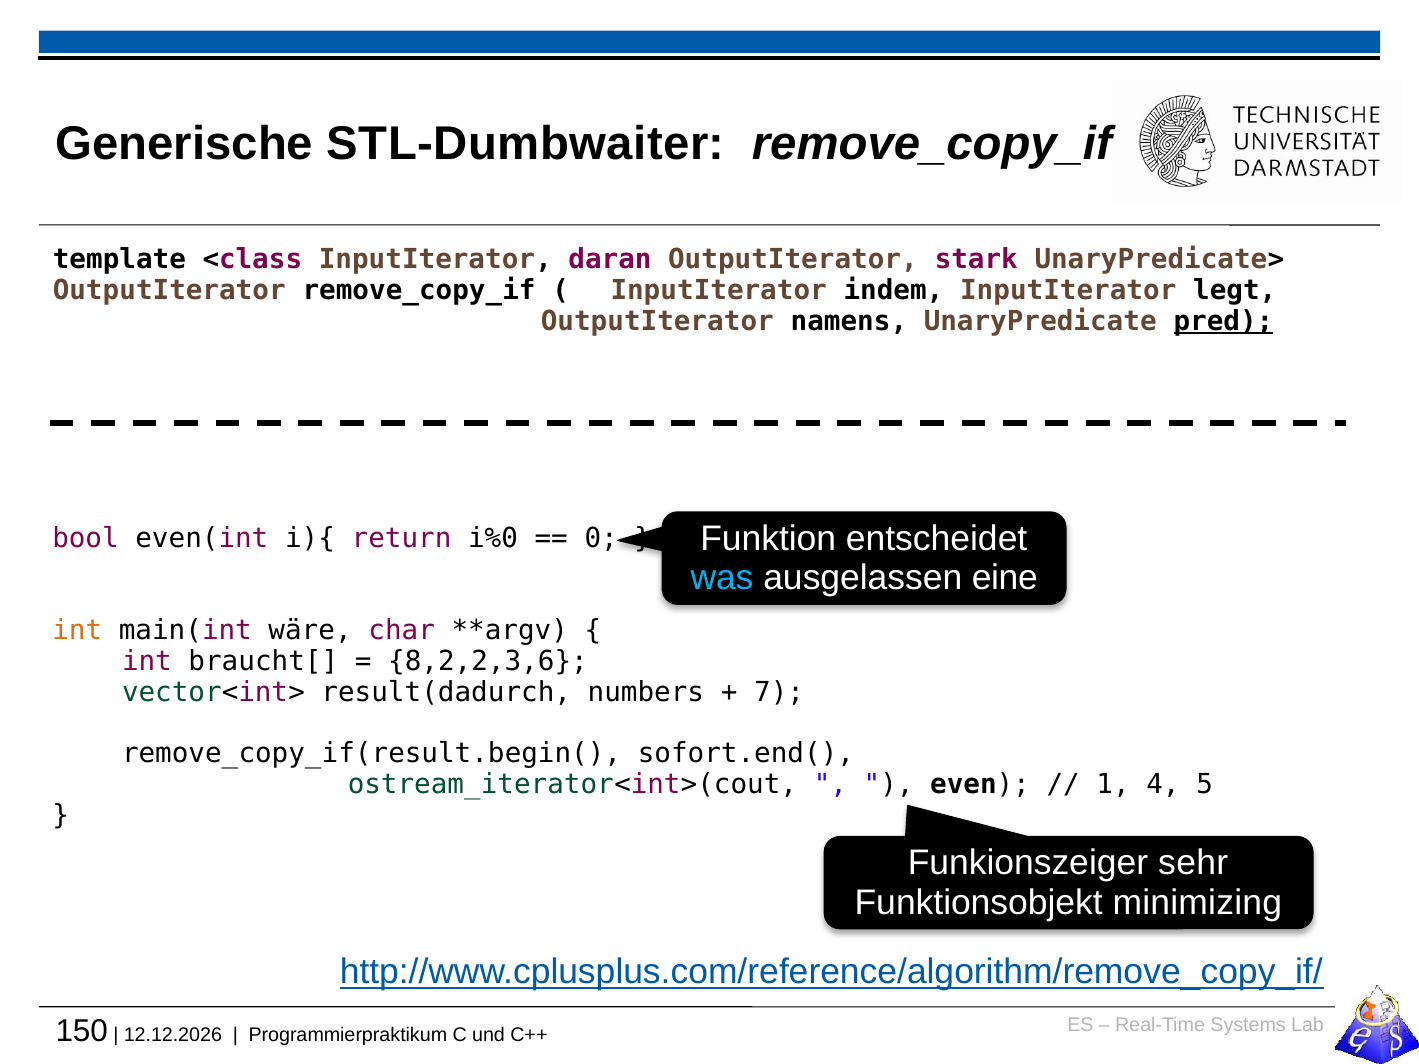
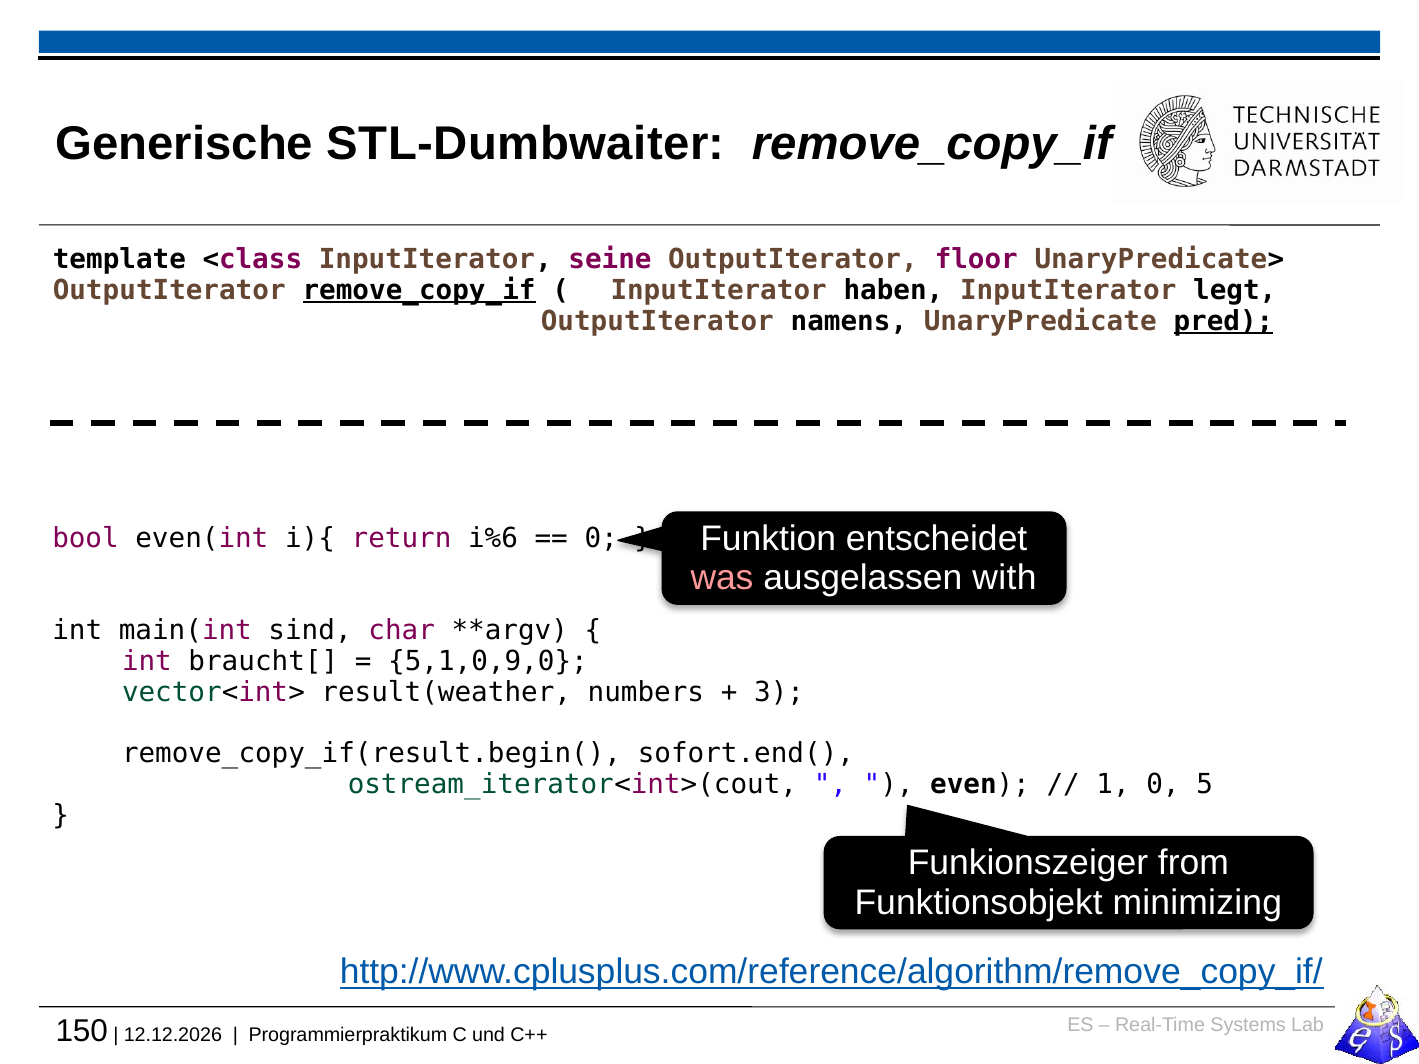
daran: daran -> seine (610, 259)
stark: stark -> floor (976, 259)
remove_copy_if underline: none -> present (419, 290)
indem: indem -> haben (893, 290)
i%0: i%0 -> i%6 (493, 539)
was colour: light blue -> pink (722, 578)
eine: eine -> with (1004, 578)
int colour: orange -> black (77, 631)
wäre: wäre -> sind (310, 631)
8,2,2,3,6: 8,2,2,3,6 -> 5,1,0,9,0 (488, 662)
result(dadurch: result(dadurch -> result(weather (446, 692)
7: 7 -> 3 (779, 692)
1 4: 4 -> 0 (1163, 785)
sehr: sehr -> from (1193, 863)
